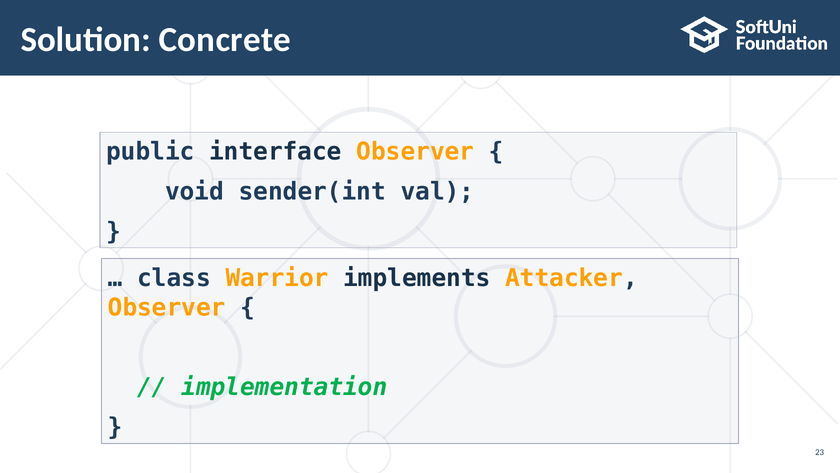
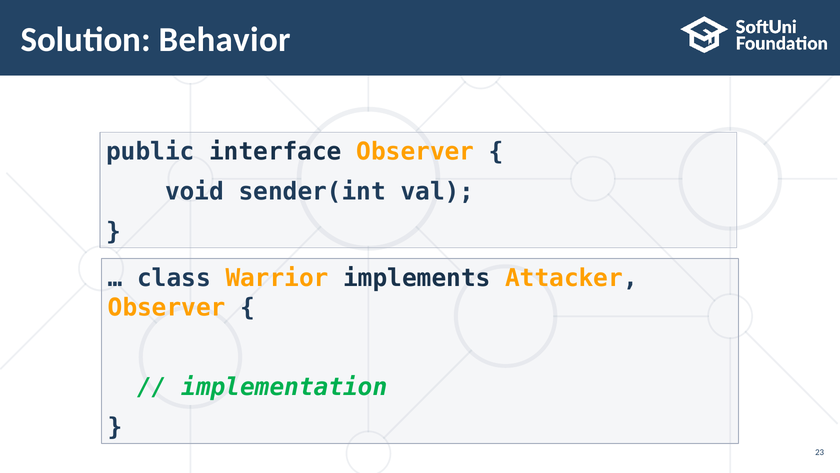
Concrete: Concrete -> Behavior (225, 40)
